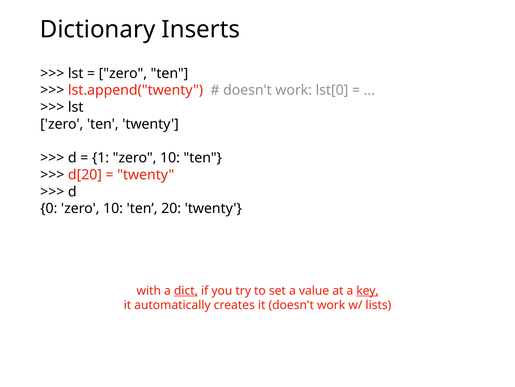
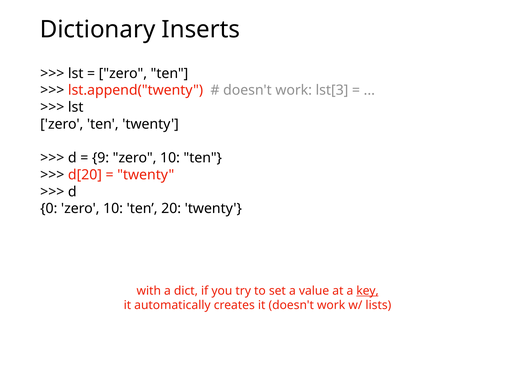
lst[0: lst[0 -> lst[3 (332, 90)
1: 1 -> 9 (101, 158)
dict underline: present -> none (186, 290)
